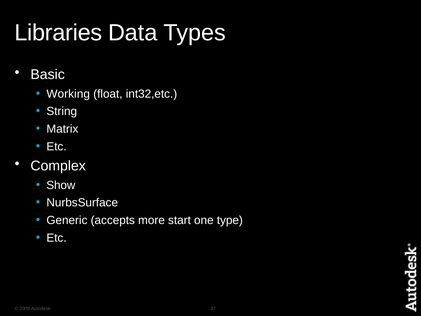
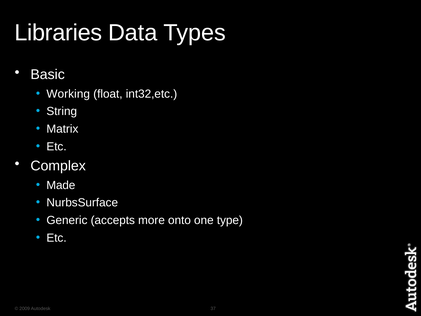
Show: Show -> Made (61, 185)
start: start -> onto (179, 220)
